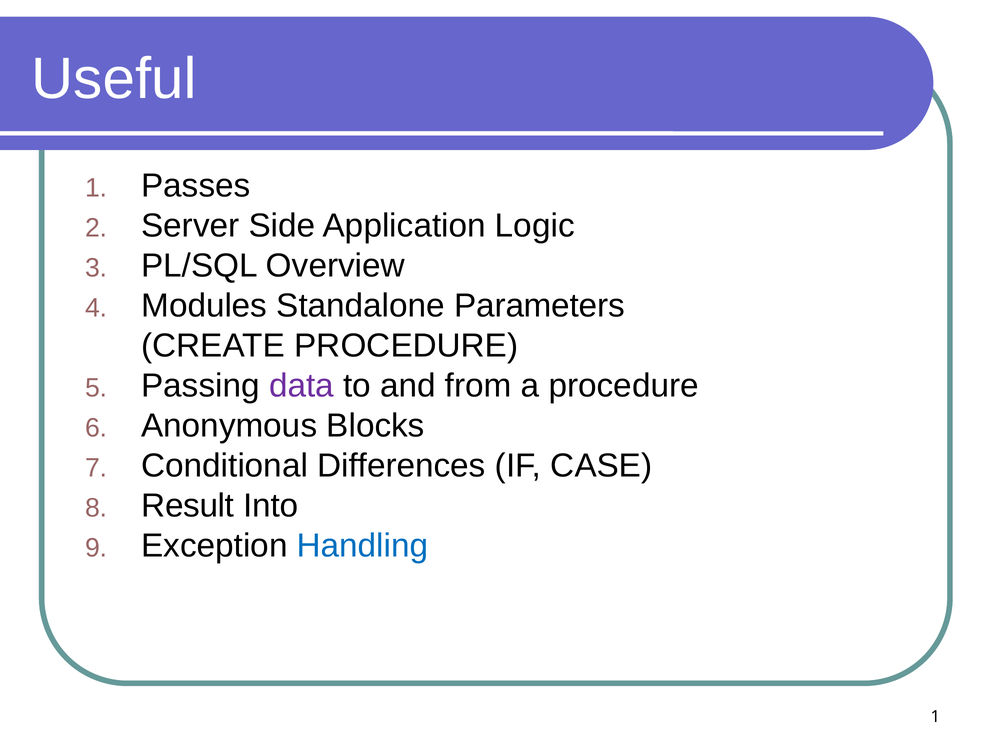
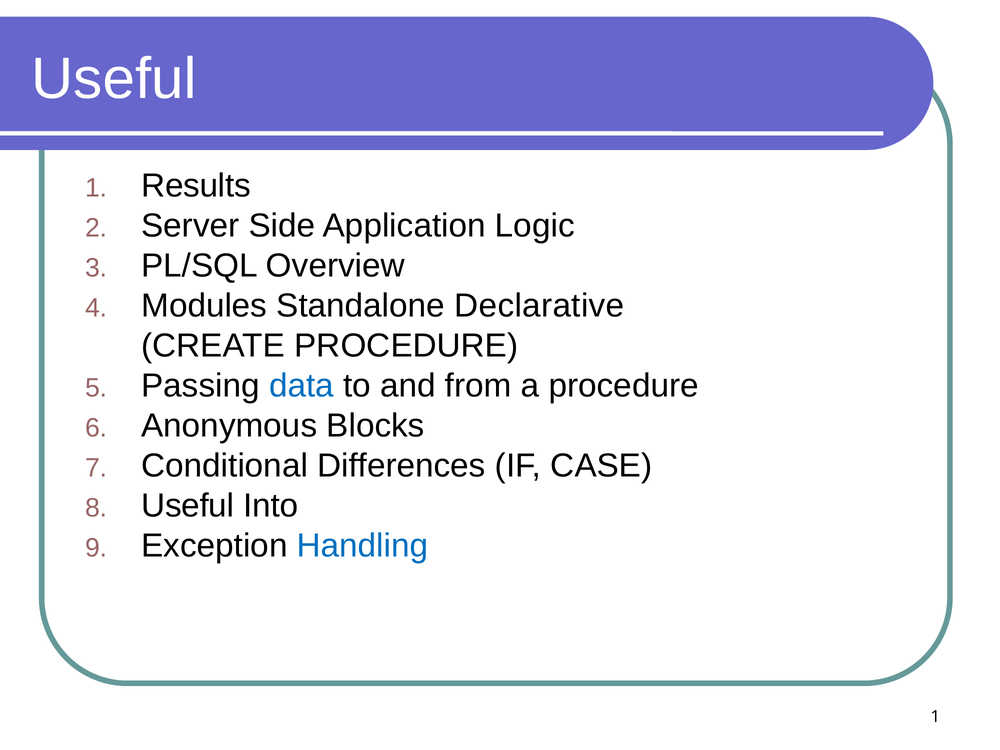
Passes: Passes -> Results (196, 186)
Parameters: Parameters -> Declarative (539, 306)
data colour: purple -> blue (301, 386)
Result: Result -> Useful (188, 506)
